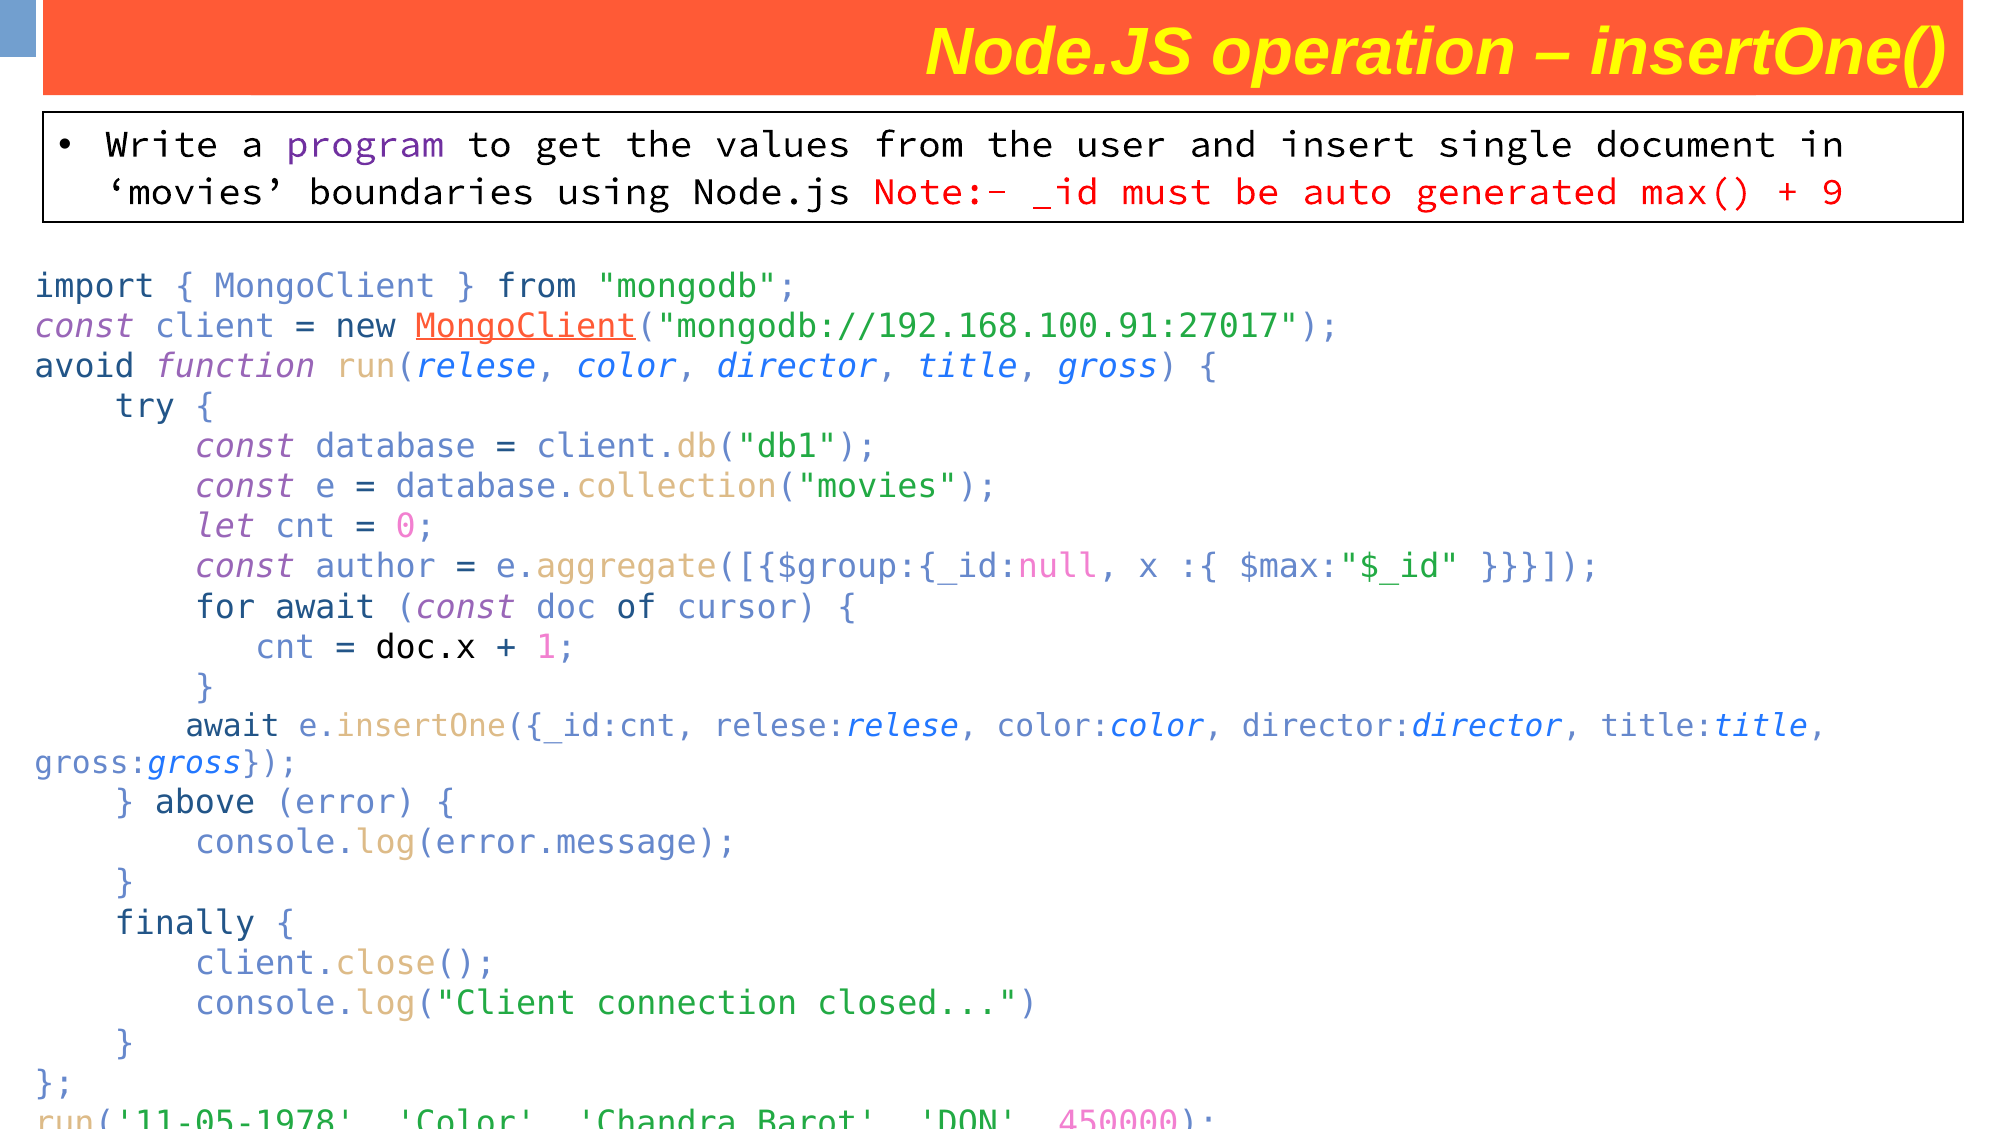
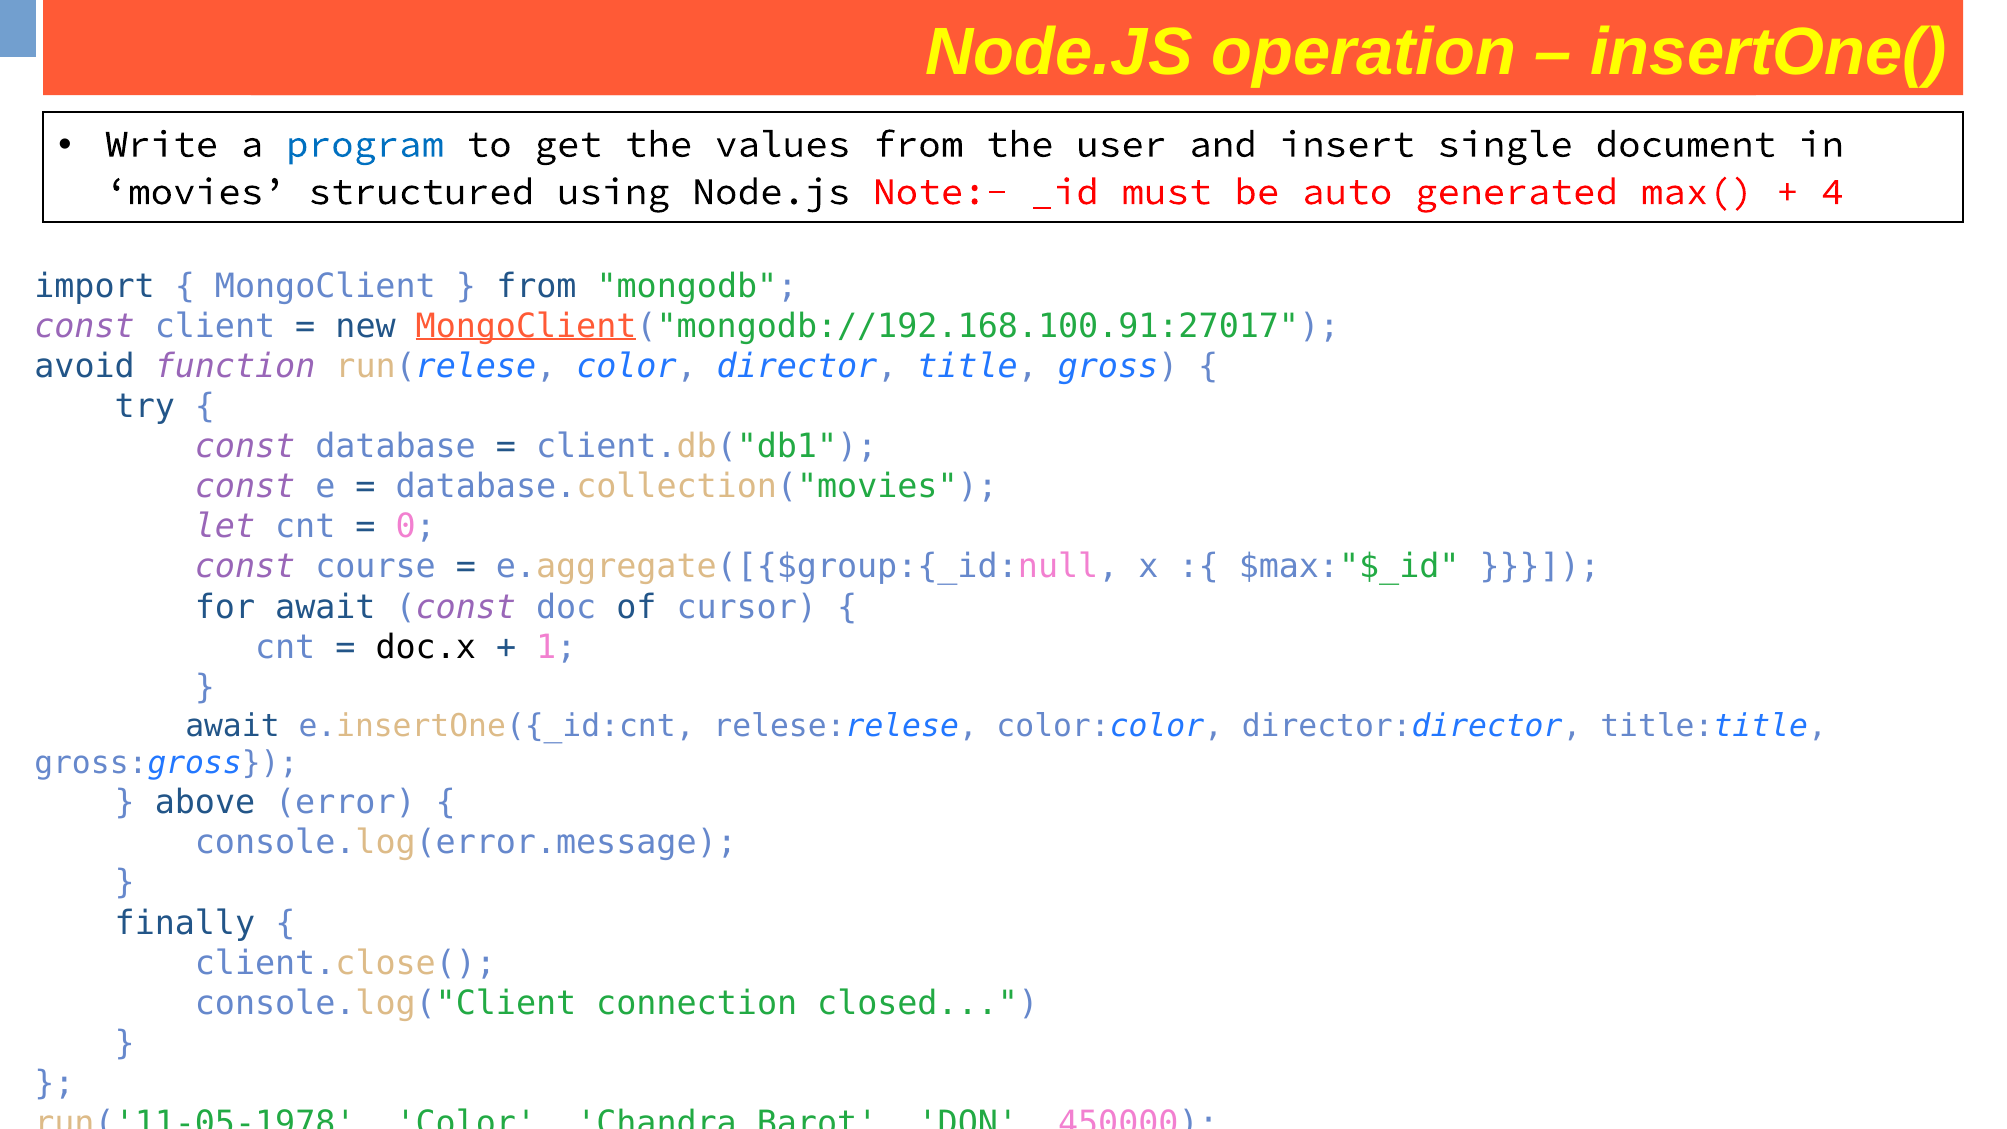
program colour: purple -> blue (365, 144)
boundaries: boundaries -> structured (421, 192)
9: 9 -> 4 (1833, 192)
author: author -> course (376, 567)
